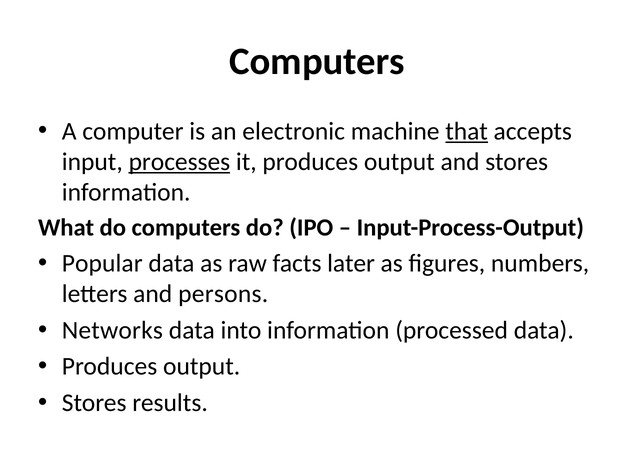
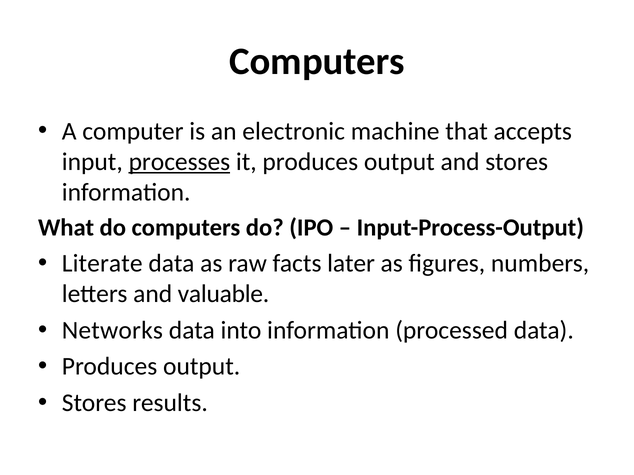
that underline: present -> none (467, 131)
Popular: Popular -> Literate (102, 264)
persons: persons -> valuable (223, 294)
